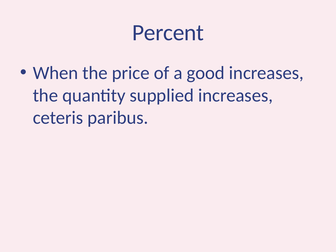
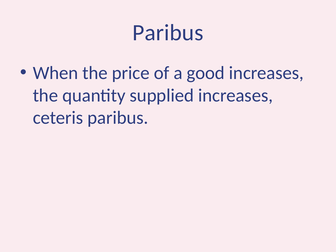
Percent: Percent -> Paribus (168, 33)
